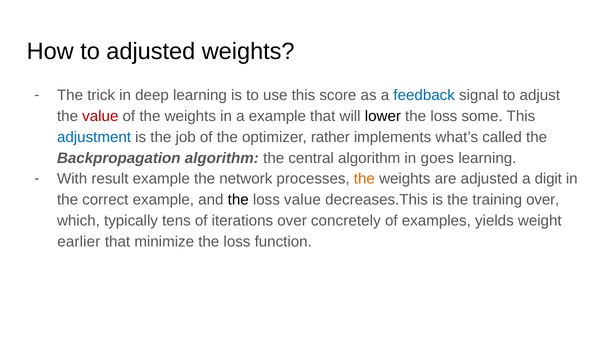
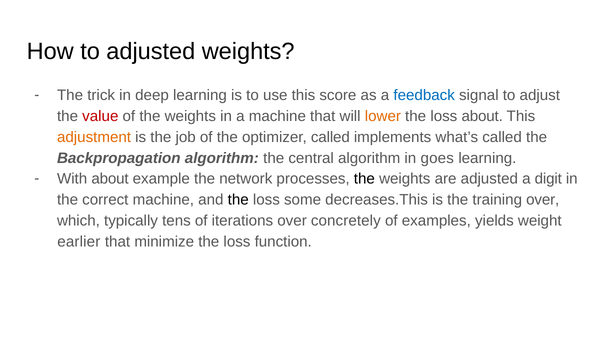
a example: example -> machine (277, 116)
lower colour: black -> orange (383, 116)
loss some: some -> about (482, 116)
adjustment colour: blue -> orange (94, 137)
optimizer rather: rather -> called (330, 137)
With result: result -> about (110, 179)
the colour: orange -> black (364, 179)
correct example: example -> machine (163, 200)
loss value: value -> some (303, 200)
